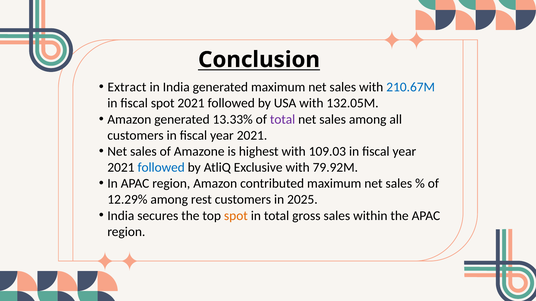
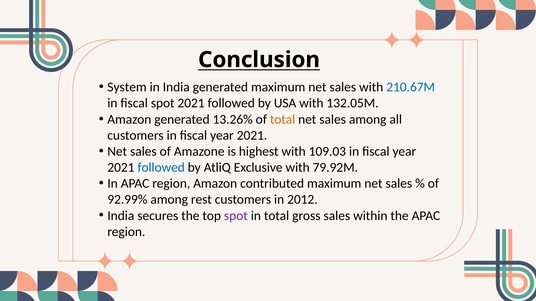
Extract: Extract -> System (127, 87)
13.33%: 13.33% -> 13.26% (233, 120)
total colour: purple -> orange (283, 120)
12.29%: 12.29% -> 92.99% (127, 200)
2025: 2025 -> 2012 (302, 200)
spot colour: orange -> purple (236, 216)
